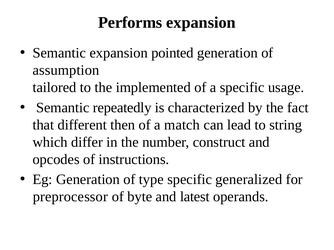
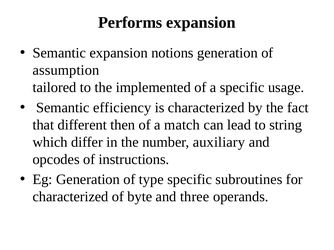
pointed: pointed -> notions (172, 53)
repeatedly: repeatedly -> efficiency (122, 108)
construct: construct -> auxiliary (219, 142)
generalized: generalized -> subroutines (249, 180)
preprocessor: preprocessor -> characterized (70, 197)
latest: latest -> three (195, 197)
